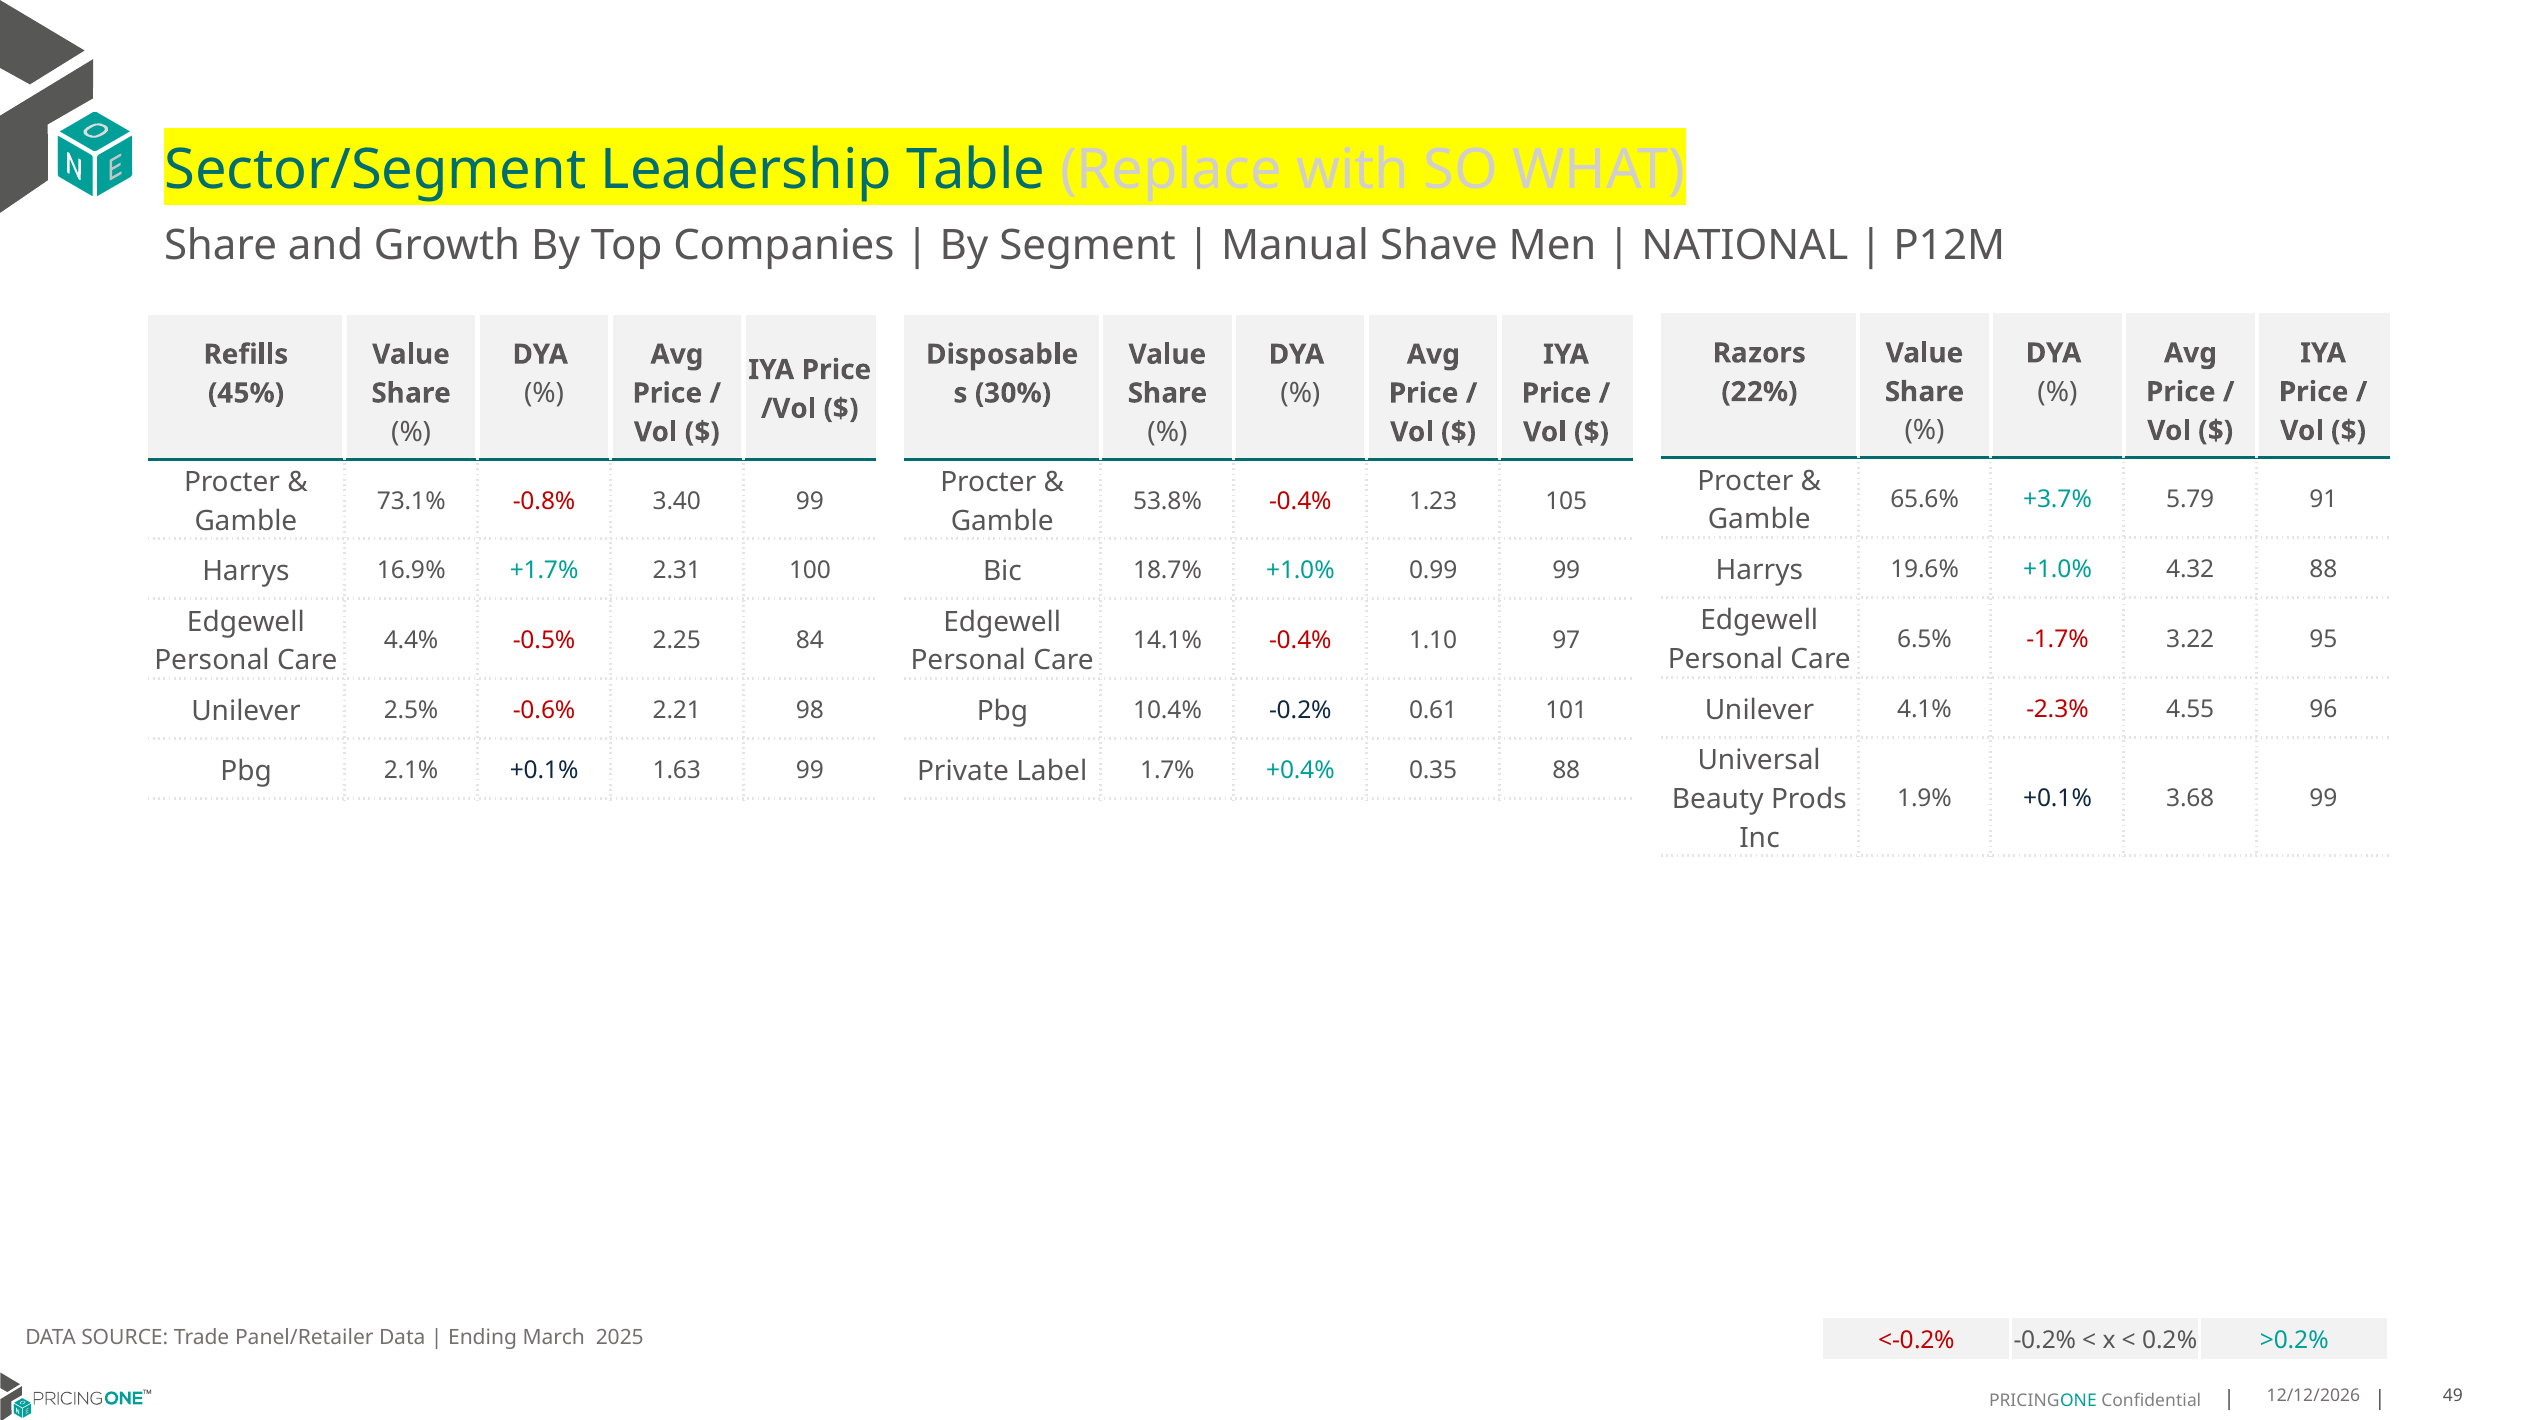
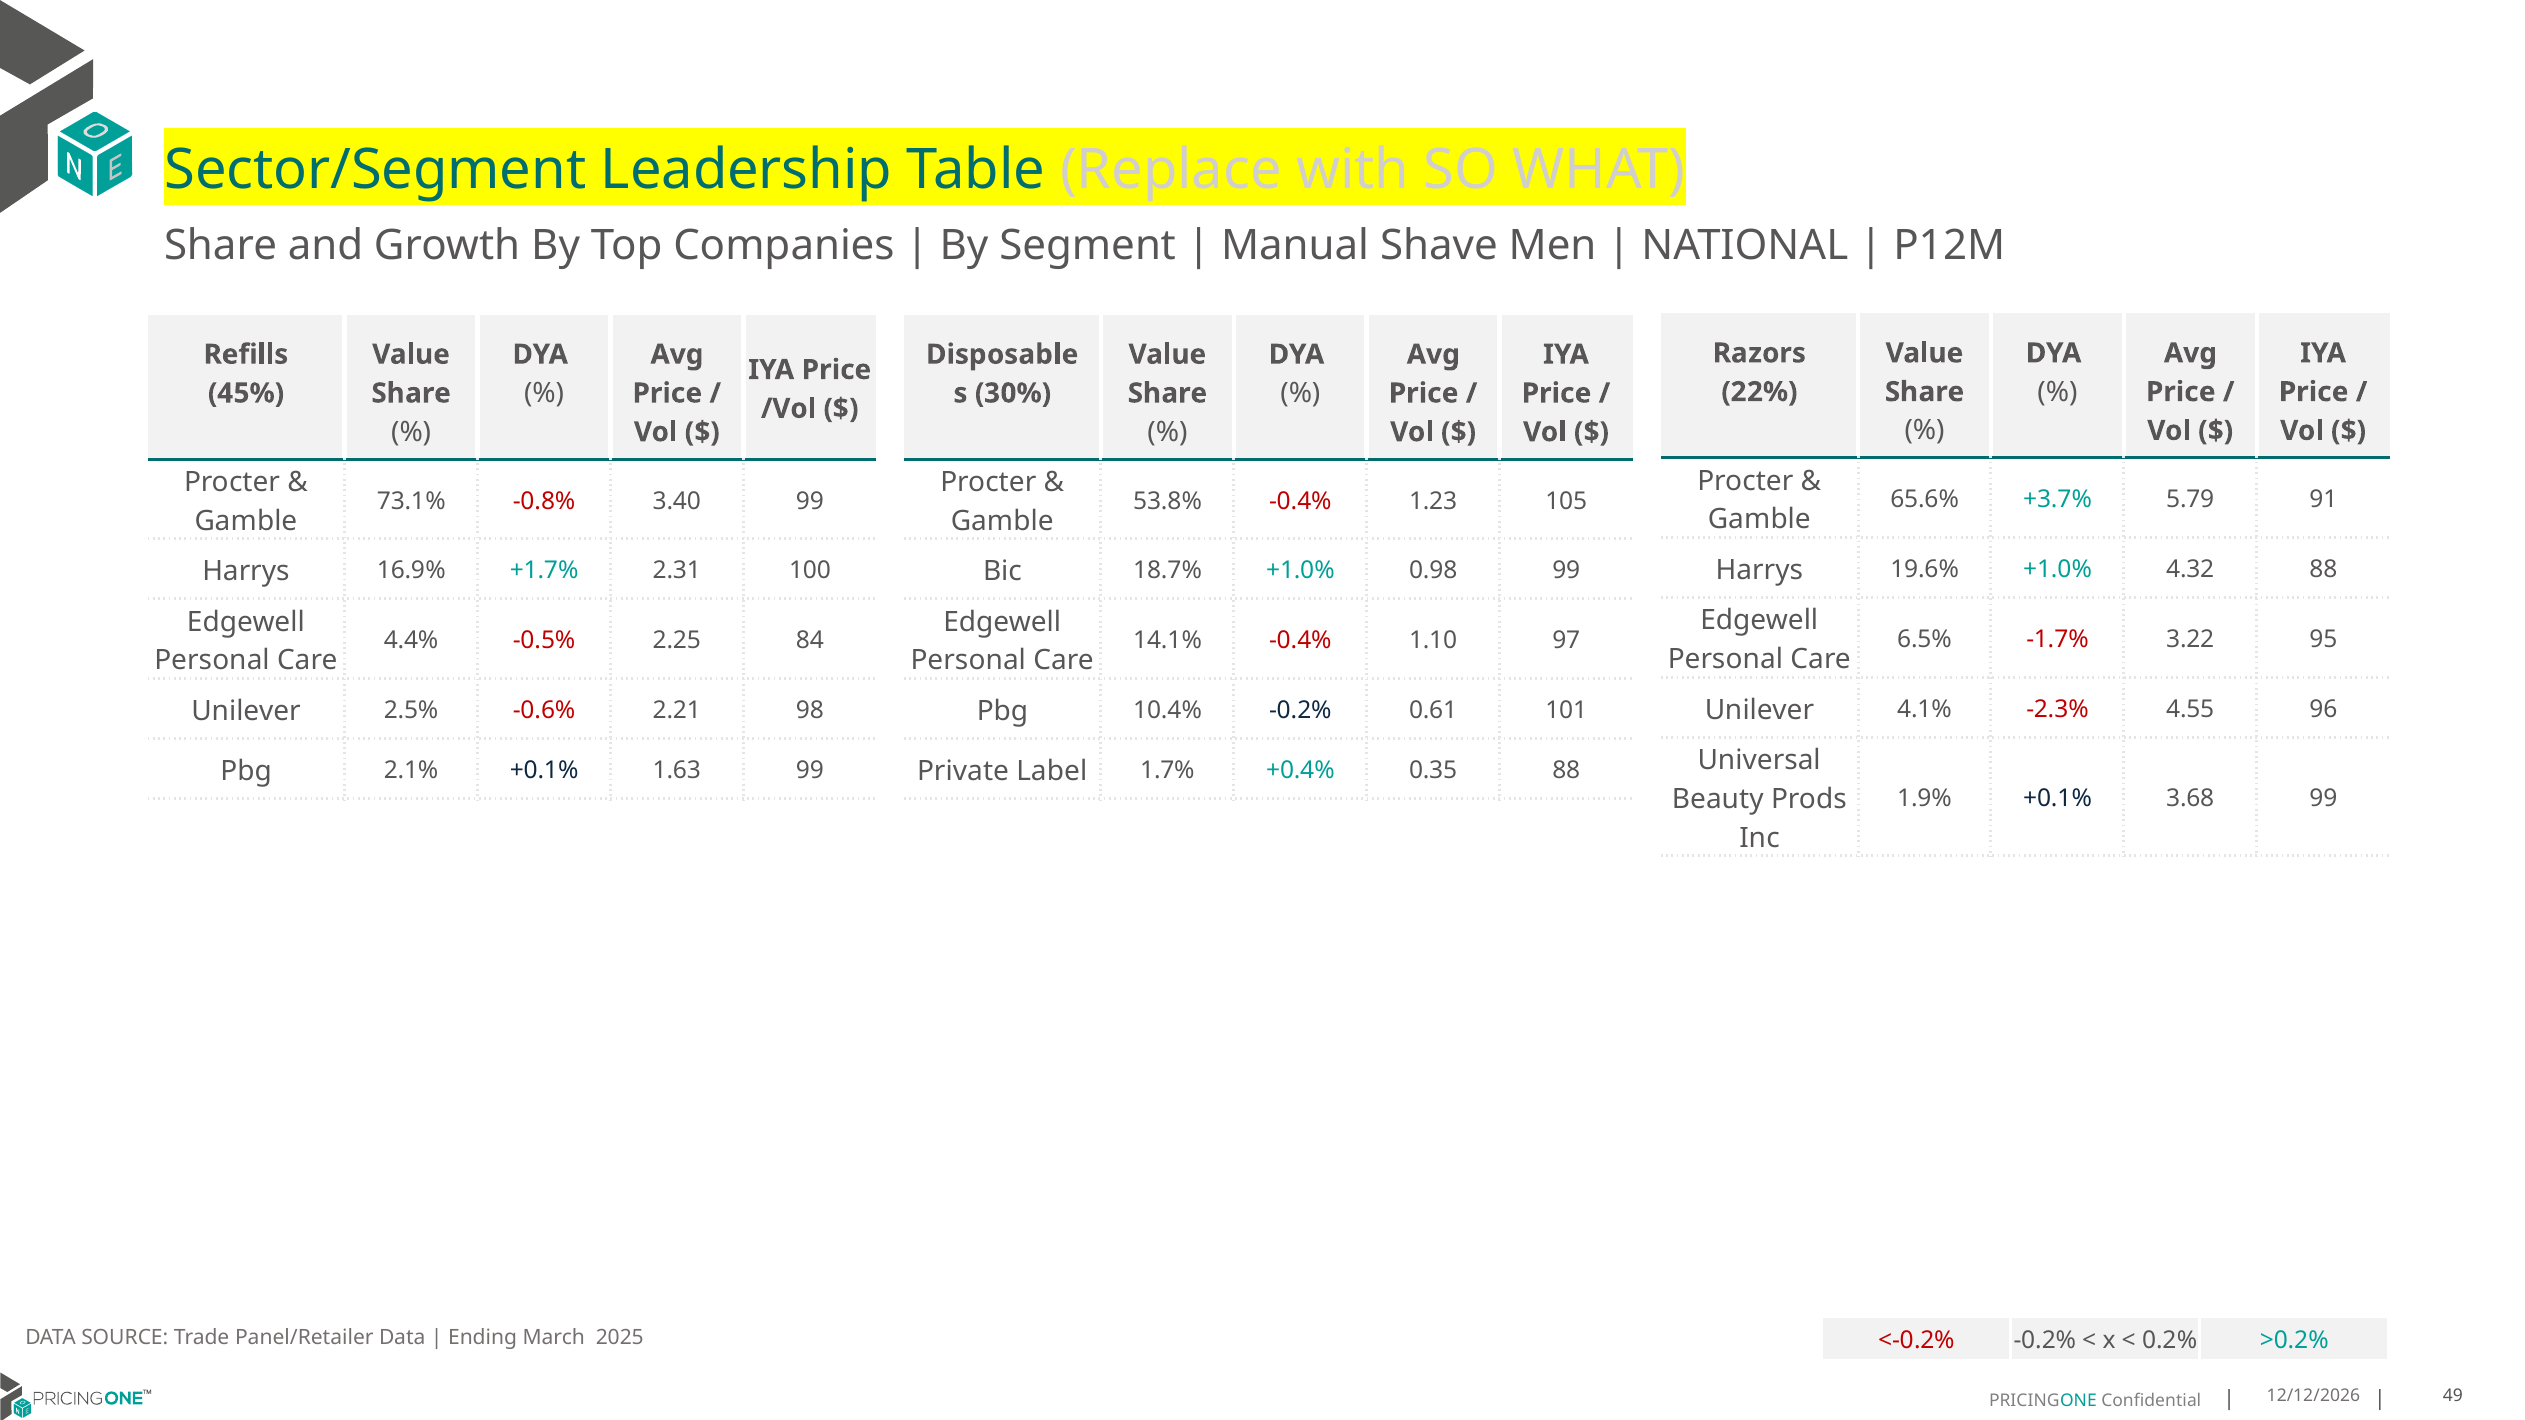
0.99: 0.99 -> 0.98 (1433, 571)
